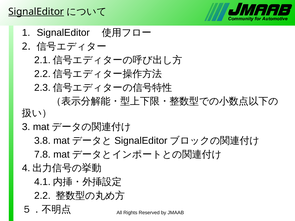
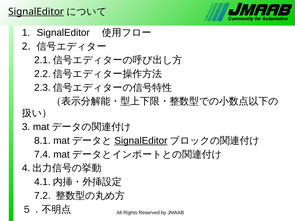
3.8: 3.8 -> 8.1 (42, 141)
SignalEditor underline: none -> present (141, 141)
7.8: 7.8 -> 7.4 (42, 155)
2.2: 2.2 -> 7.2 (42, 196)
